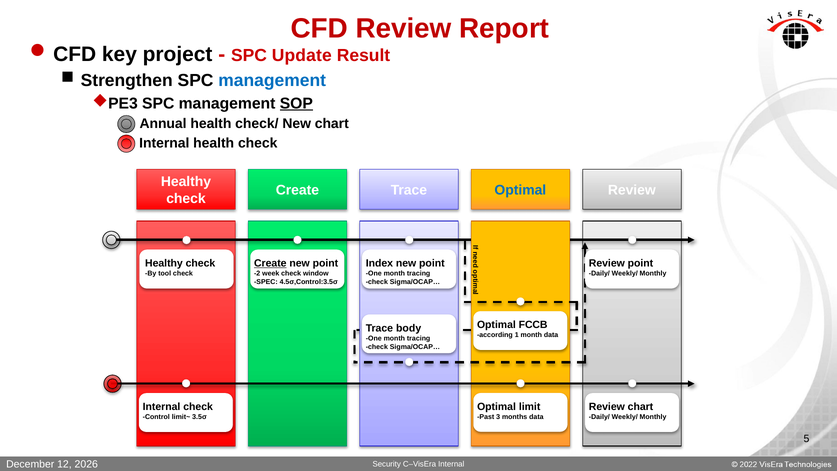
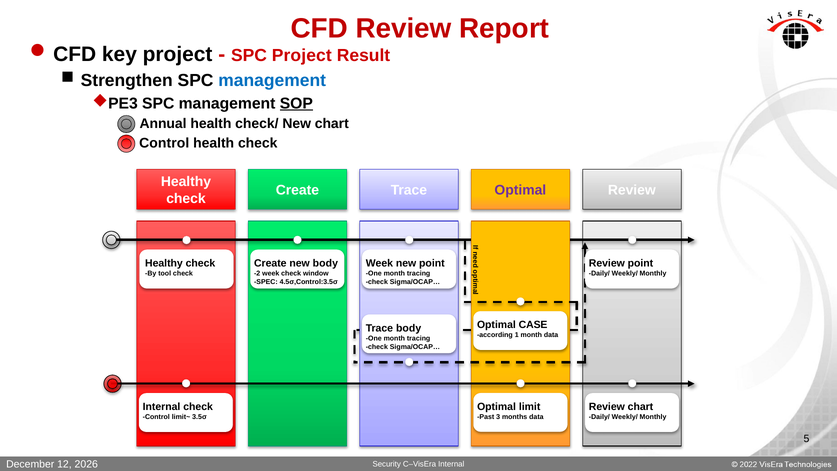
SPC Update: Update -> Project (302, 55)
Internal: Internal -> Control (164, 143)
Optimal colour: blue -> purple (520, 190)
Create underline: present -> none (270, 263)
point: point -> body (325, 263)
Index: Index -> Week (379, 263)
FCCB: FCCB -> CASE (533, 325)
